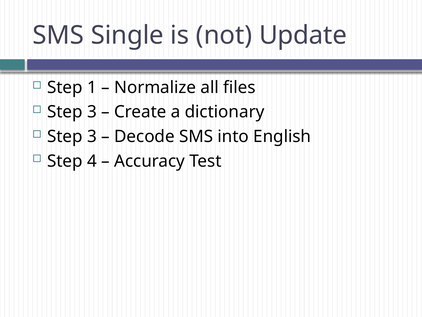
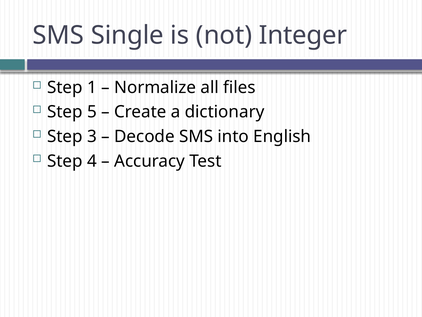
Update: Update -> Integer (303, 35)
3: 3 -> 5 (92, 112)
